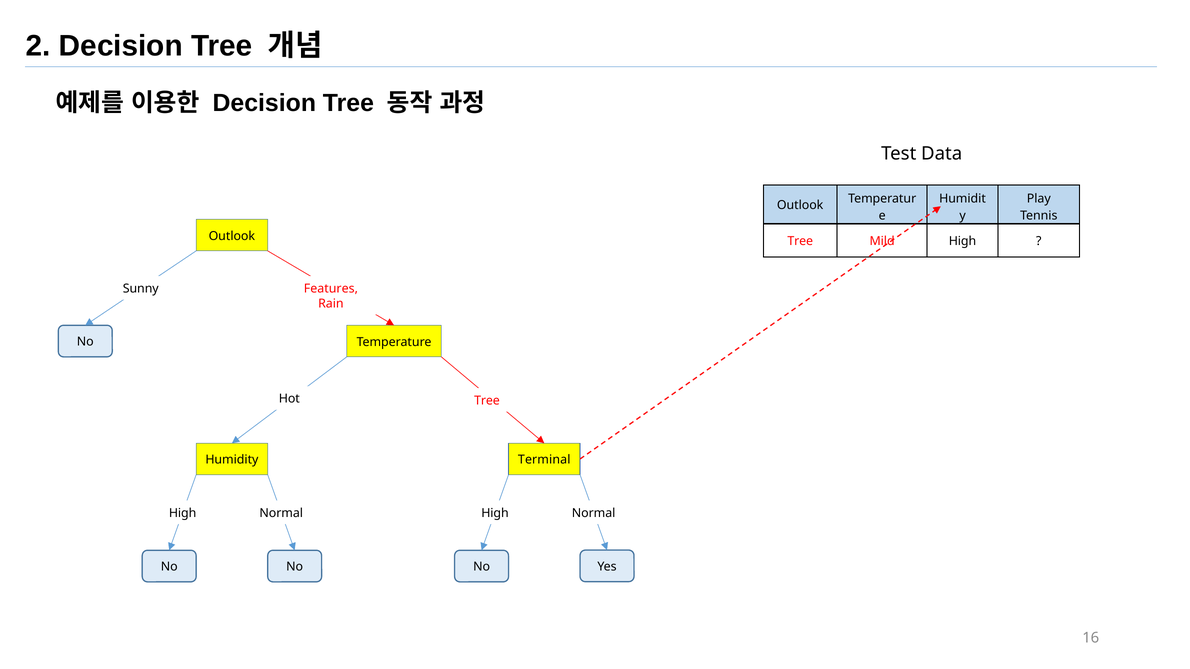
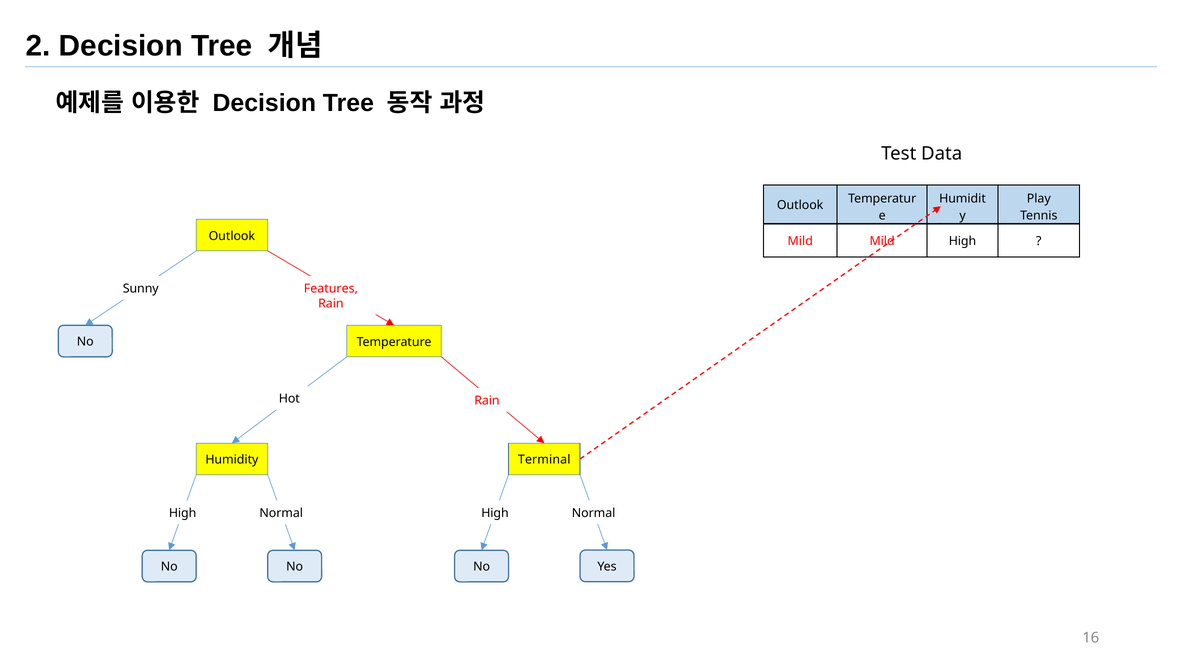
Tree: Tree -> Mild (800, 241)
Hot Tree: Tree -> Rain (487, 401)
